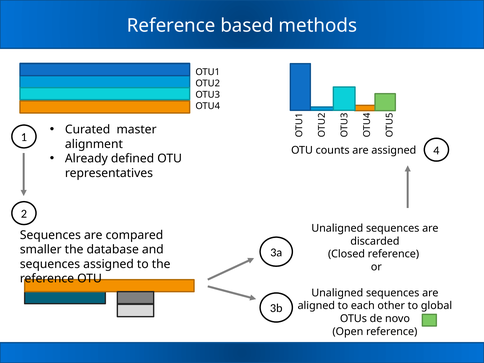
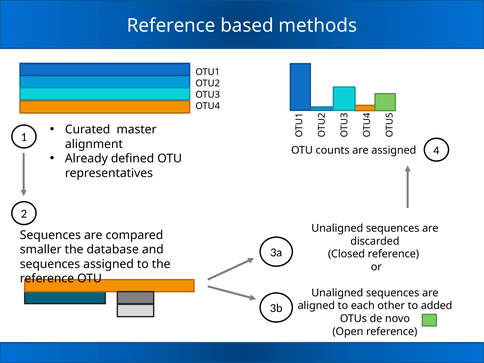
global: global -> added (437, 306)
